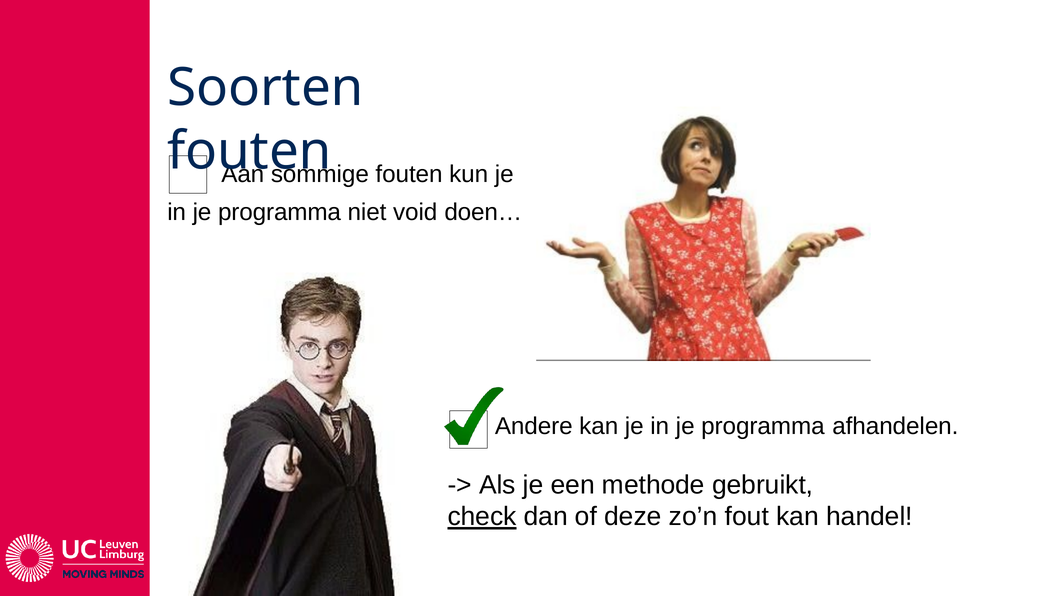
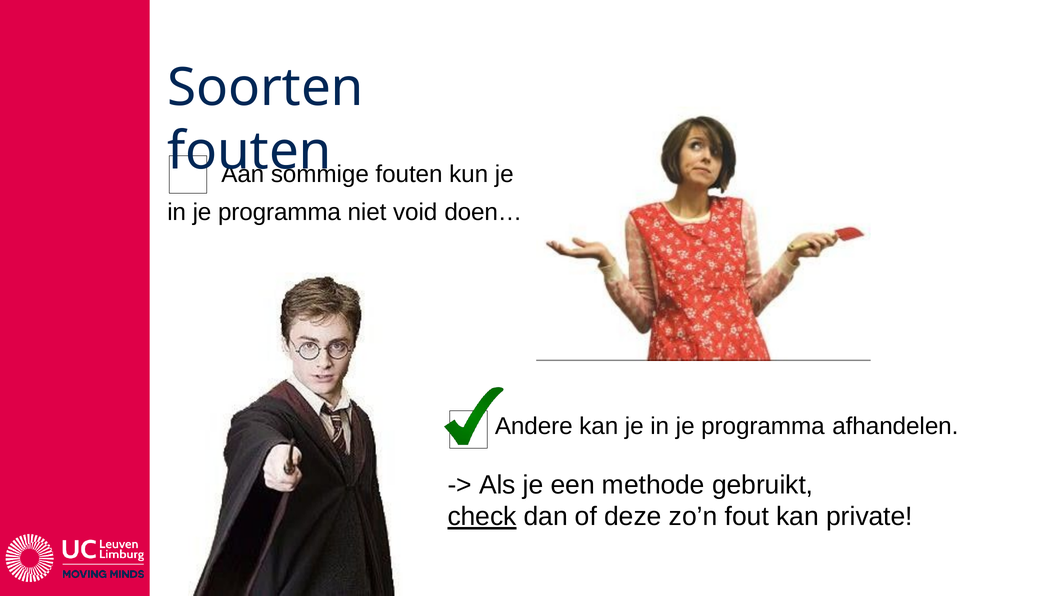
handel: handel -> private (869, 517)
